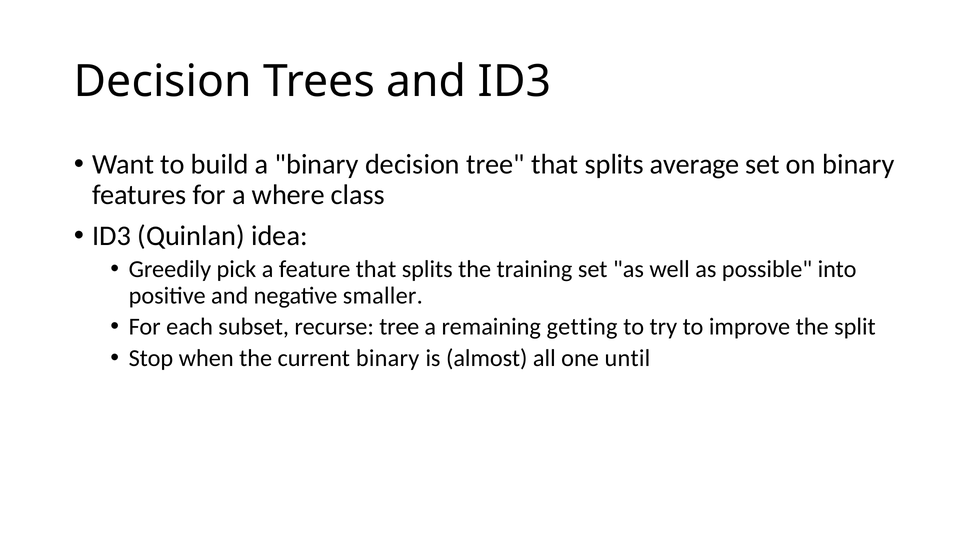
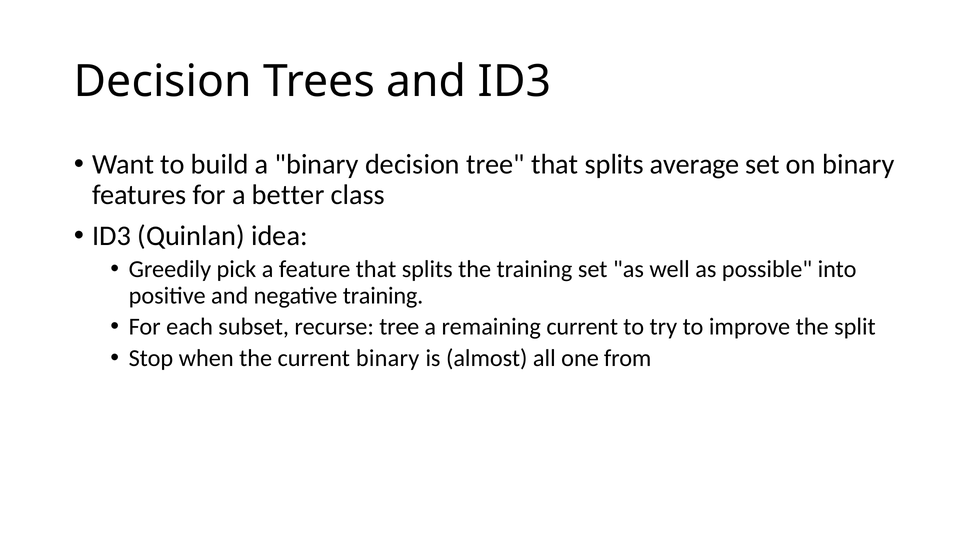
where: where -> better (288, 195)
negative smaller: smaller -> training (383, 295)
remaining getting: getting -> current (582, 327)
until: until -> from (628, 358)
